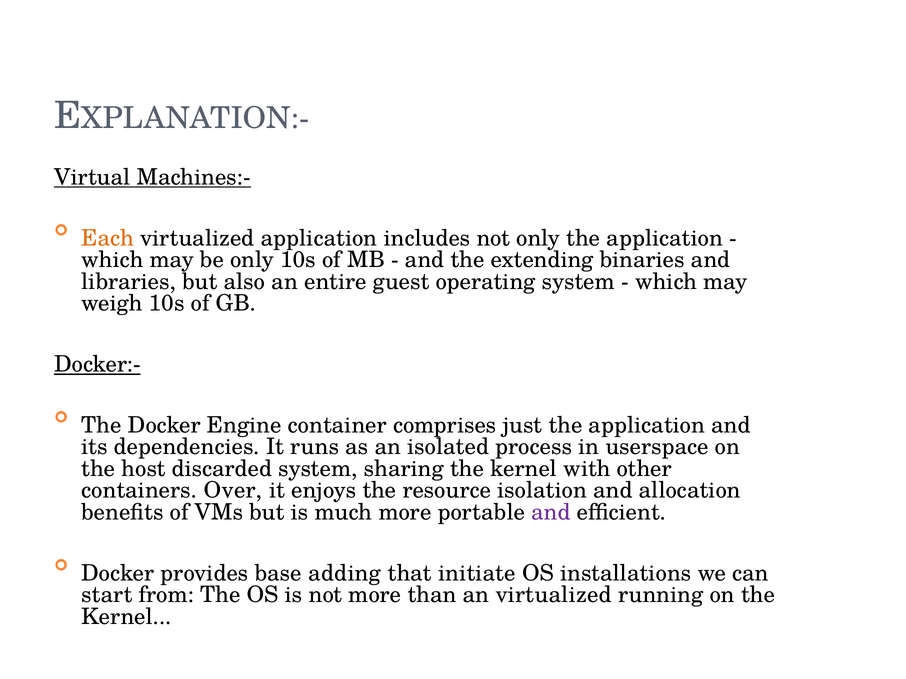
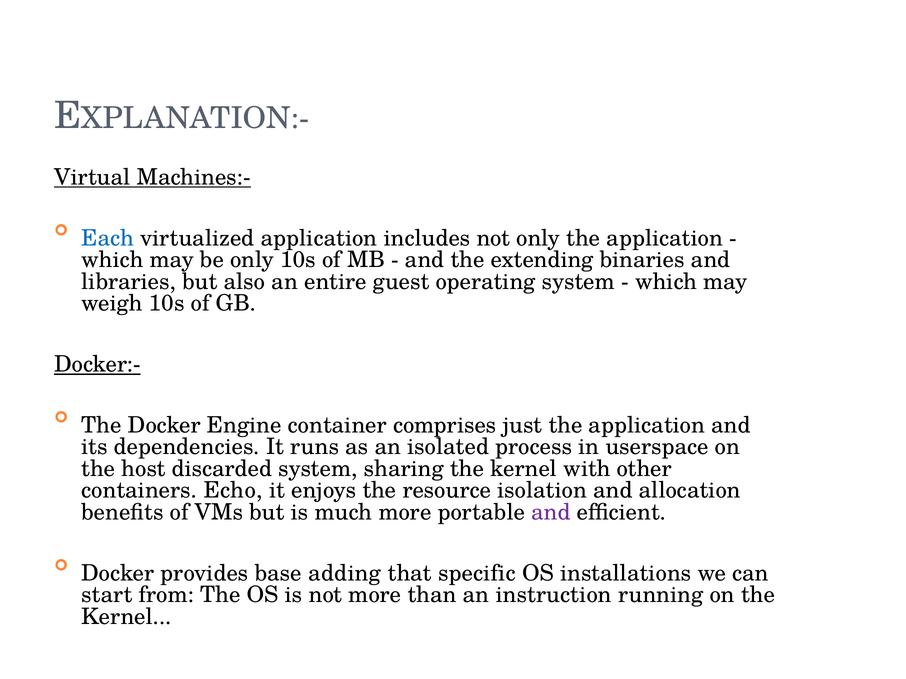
Each colour: orange -> blue (108, 238)
Over: Over -> Echo (233, 491)
initiate: initiate -> specific (477, 574)
an virtualized: virtualized -> instruction (554, 595)
